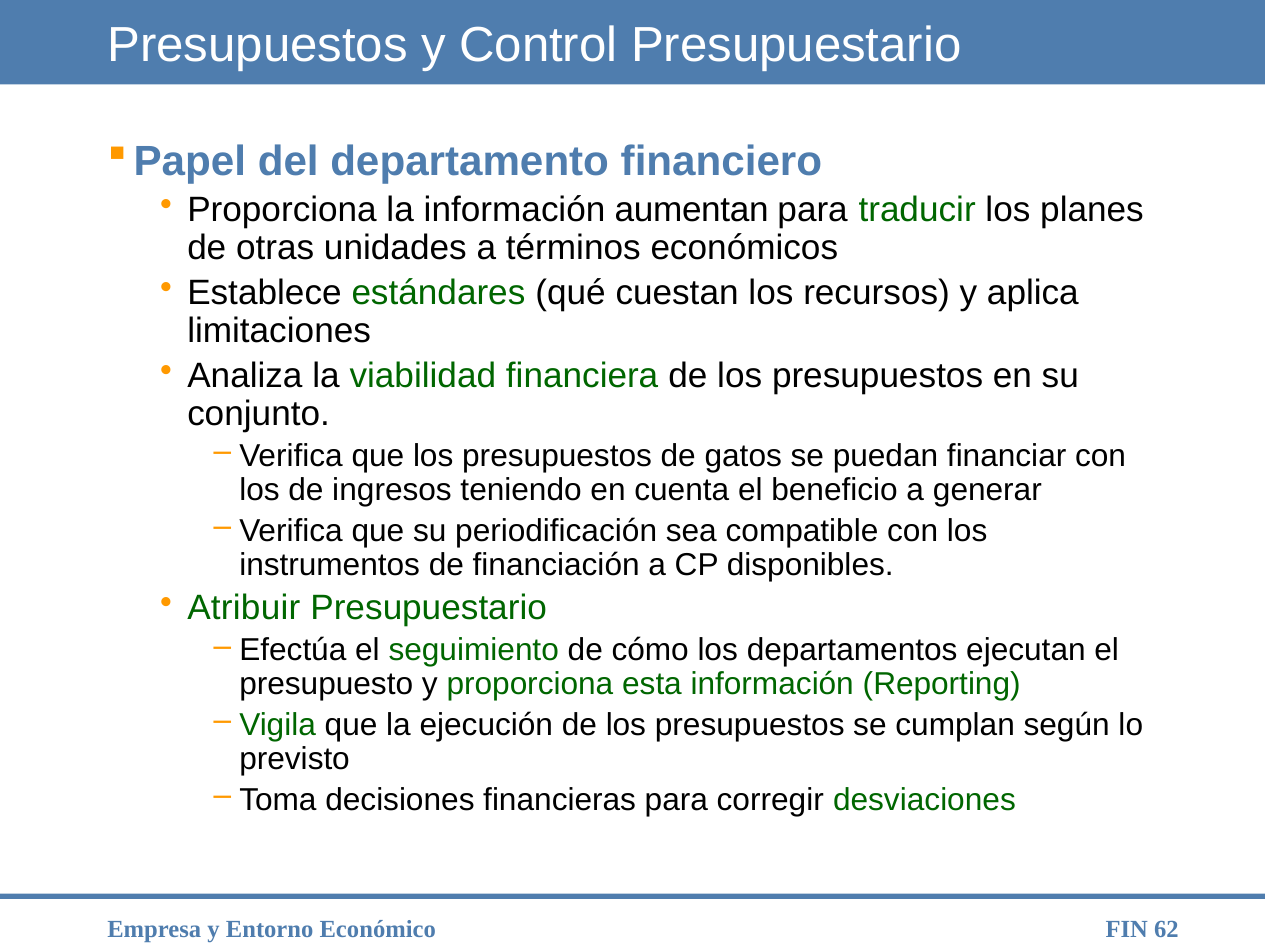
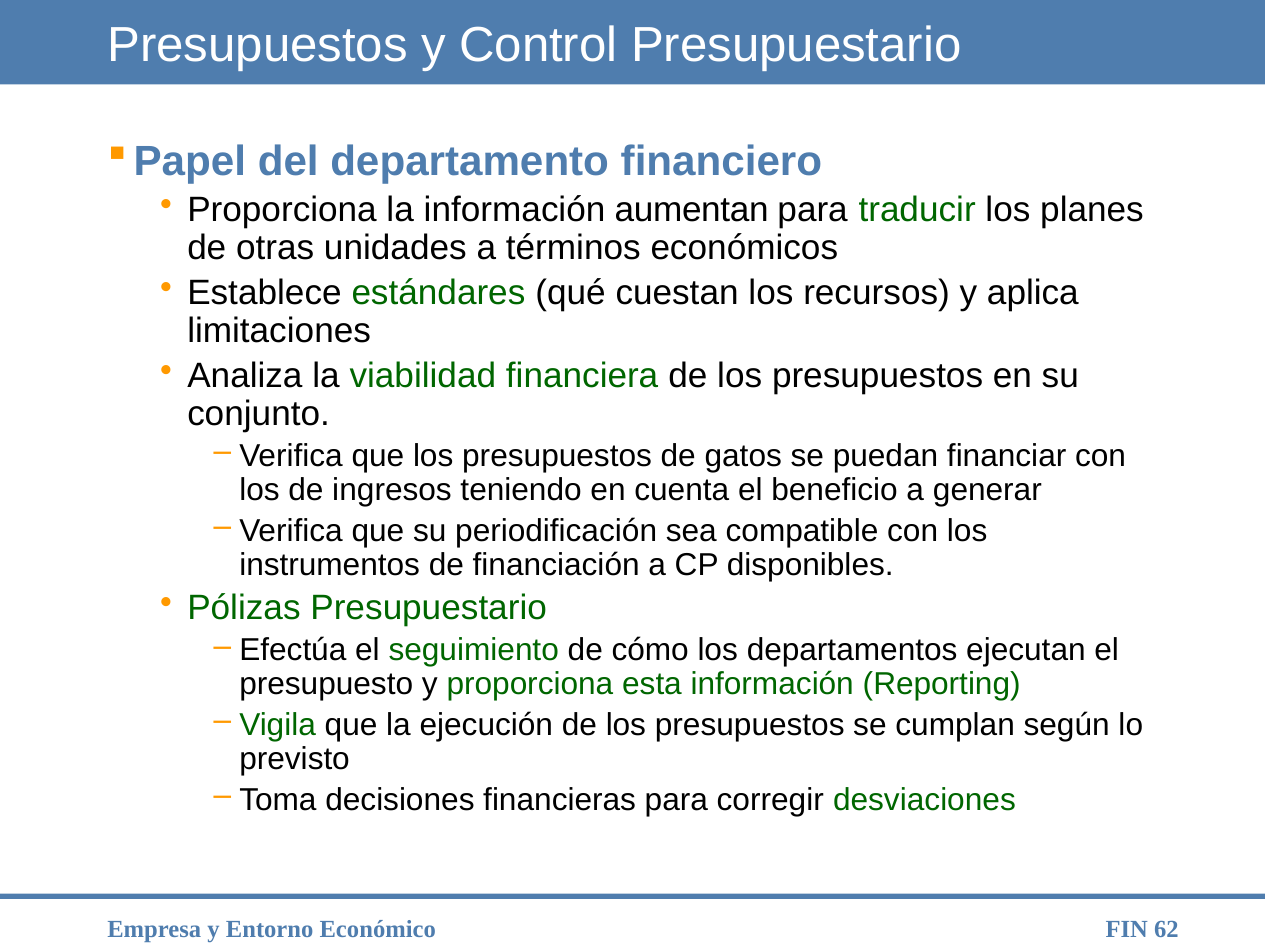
Atribuir: Atribuir -> Pólizas (244, 608)
